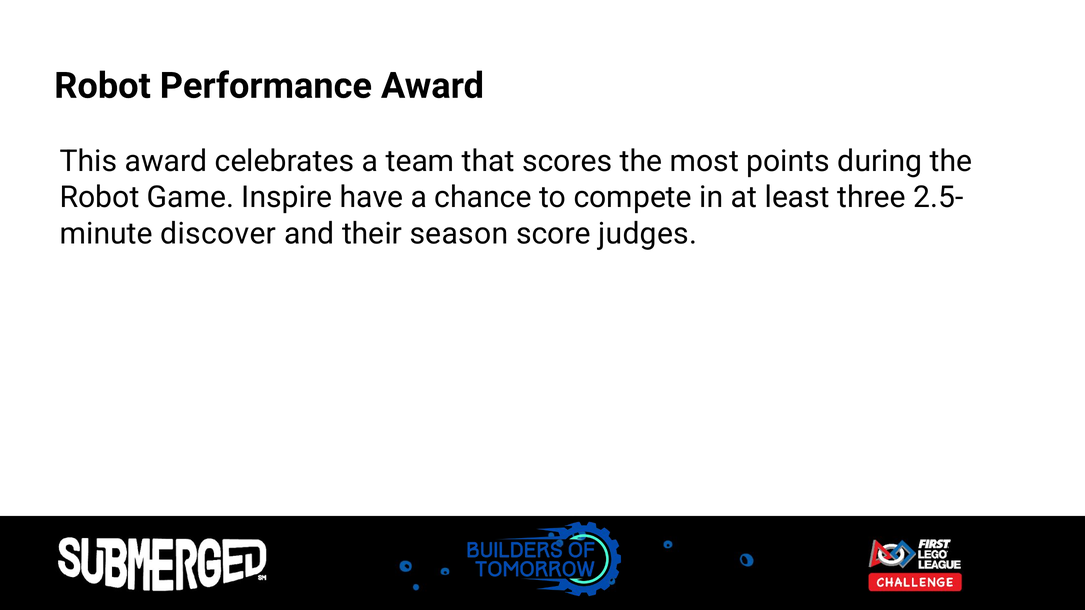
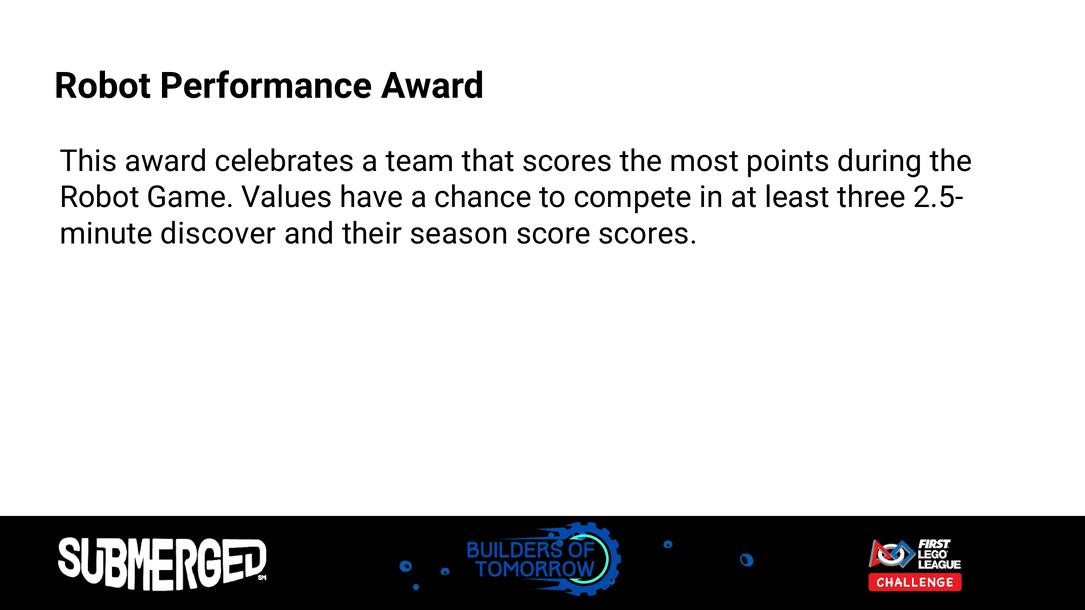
Inspire: Inspire -> Values (287, 198)
score judges: judges -> scores (648, 234)
